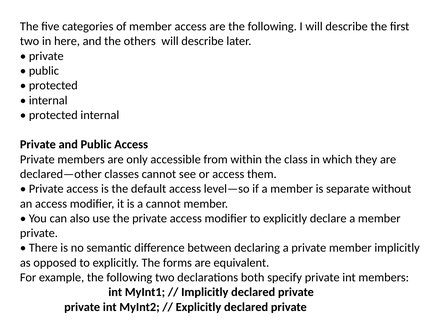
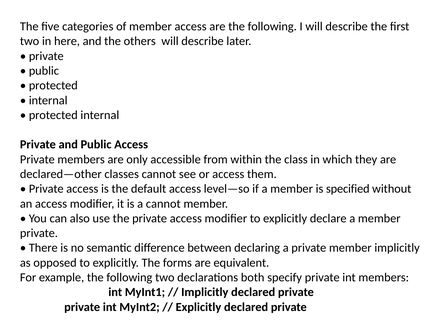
separate: separate -> specified (348, 189)
